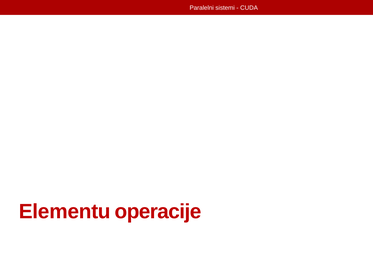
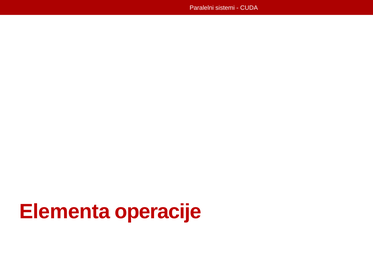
Elementu: Elementu -> Elementa (65, 211)
